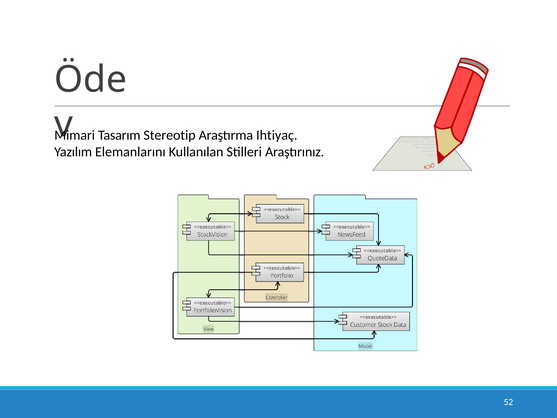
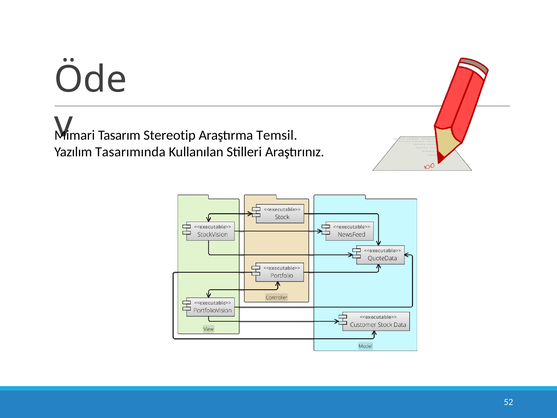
Ihtiyaç: Ihtiyaç -> Temsil (277, 135)
Elemanlarını: Elemanlarını -> Tasarımında (130, 152)
